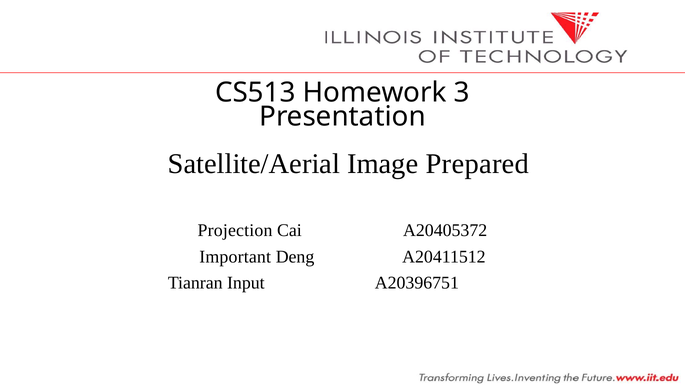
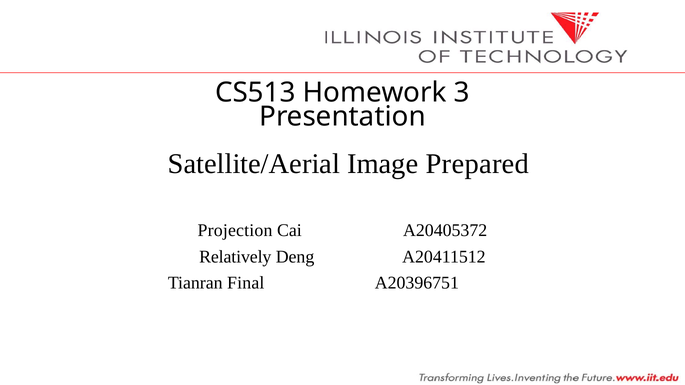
Important: Important -> Relatively (235, 257)
Input: Input -> Final (246, 283)
